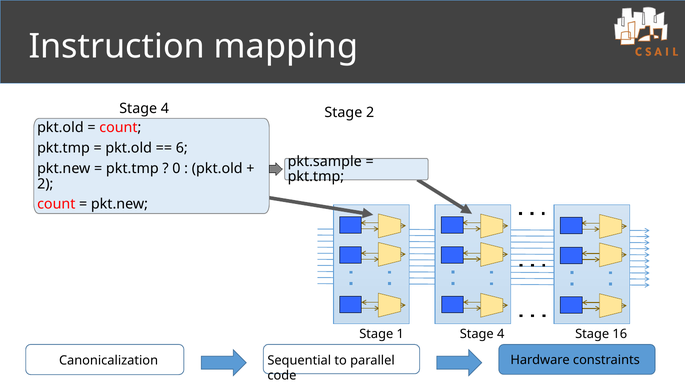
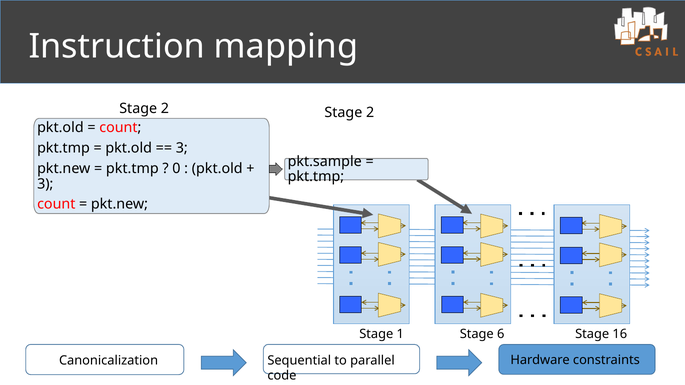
4: 4 -> 2 (165, 108)
6: 6 -> 3 (182, 148)
2: 2 -> 3 (45, 184)
1 Stage 4: 4 -> 6 (501, 334)
